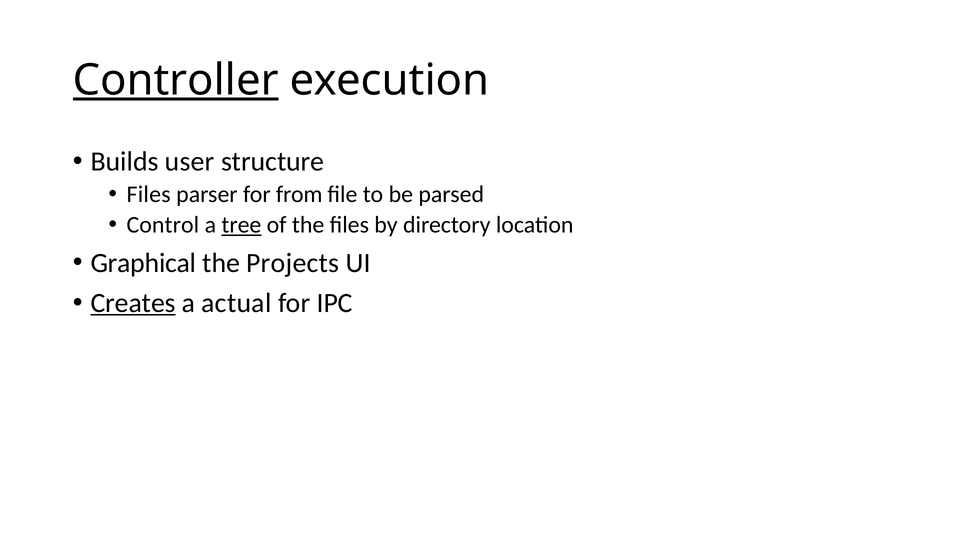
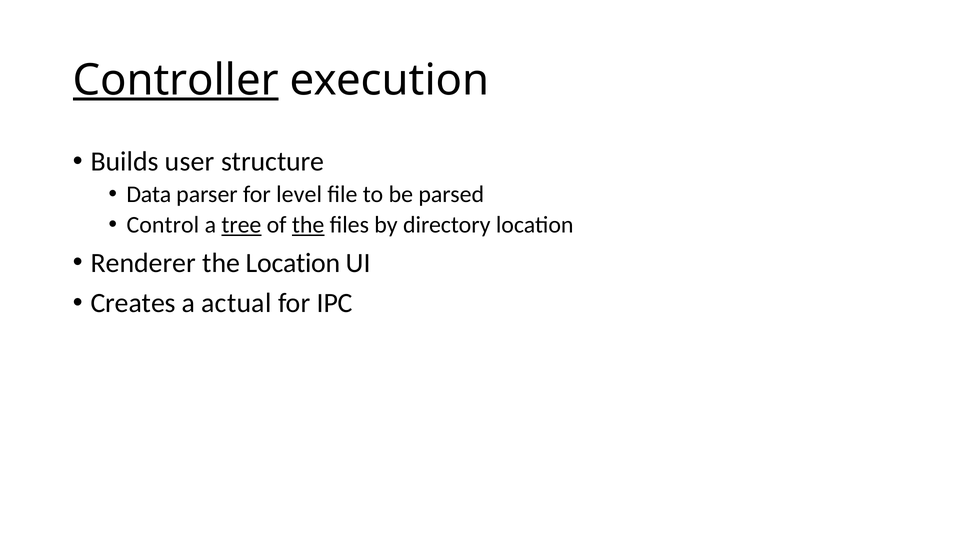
Files: Files -> Data (149, 194)
from: from -> level (299, 194)
the underline: none -> present (308, 225)
Graphical: Graphical -> Renderer (143, 263)
the Projects: Projects -> Location (293, 263)
Creates underline: present -> none (133, 303)
